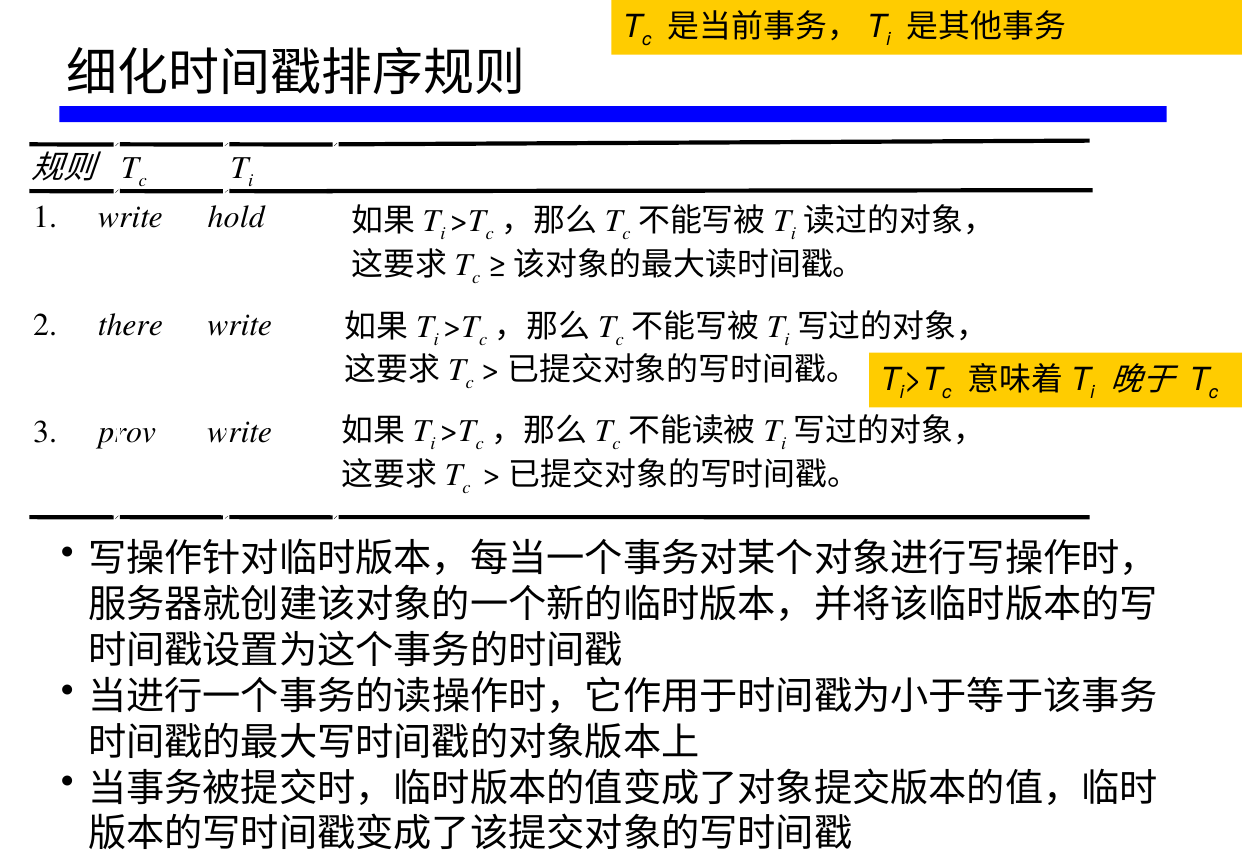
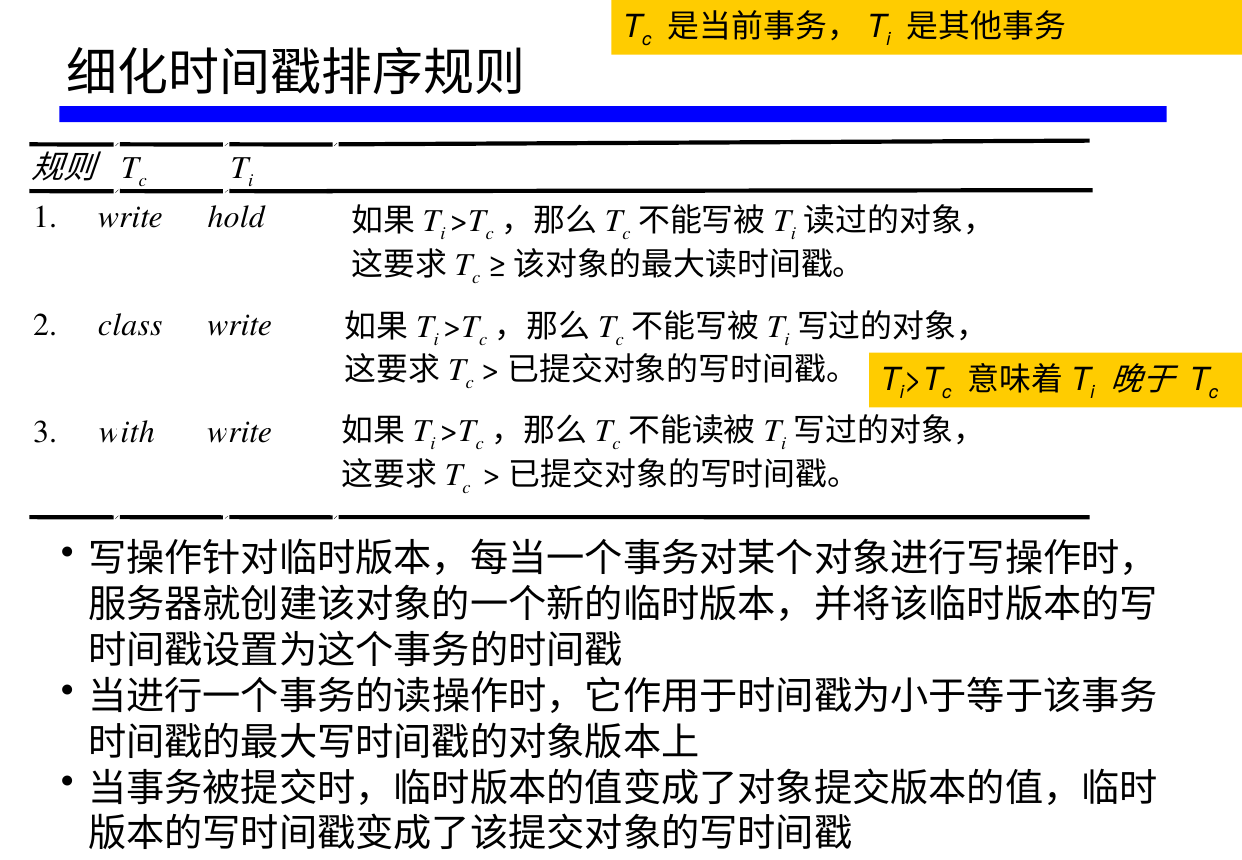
there: there -> class (130, 325)
prov: prov -> with (127, 432)
